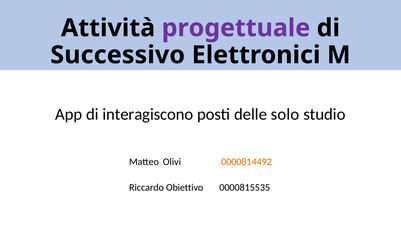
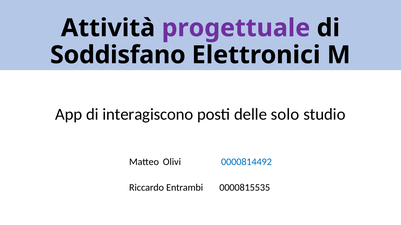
Successivo: Successivo -> Soddisfano (118, 55)
0000814492 colour: orange -> blue (246, 162)
Obiettivo: Obiettivo -> Entrambi (185, 188)
